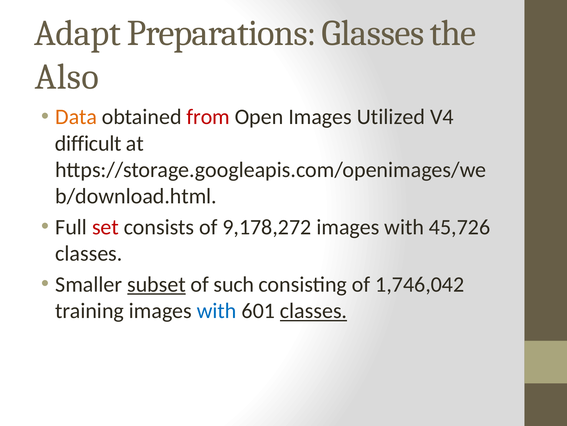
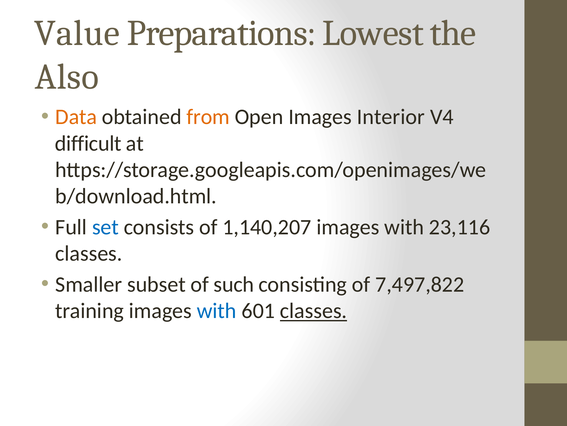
Adapt: Adapt -> Value (77, 33)
Glasses: Glasses -> Lowest (373, 33)
from colour: red -> orange (208, 117)
Utilized: Utilized -> Interior (391, 117)
set colour: red -> blue (105, 227)
9,178,272: 9,178,272 -> 1,140,207 (267, 227)
45,726: 45,726 -> 23,116 (460, 227)
subset underline: present -> none (156, 284)
1,746,042: 1,746,042 -> 7,497,822 (420, 284)
